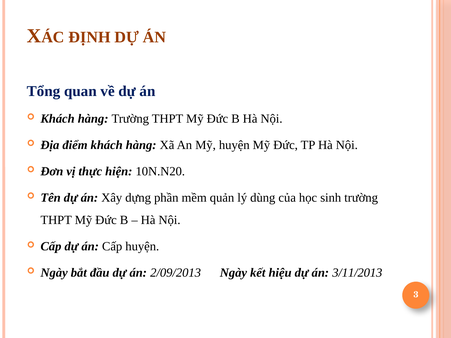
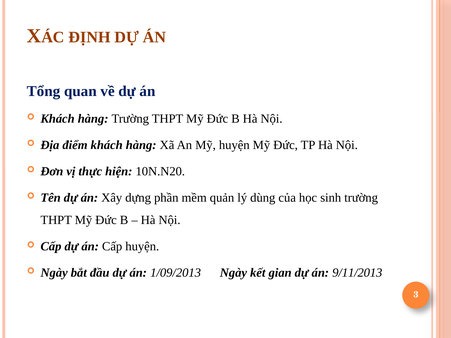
2/09/2013: 2/09/2013 -> 1/09/2013 (176, 273)
hiệu: hiệu -> gian (280, 273)
3/11/2013: 3/11/2013 -> 9/11/2013 (357, 273)
